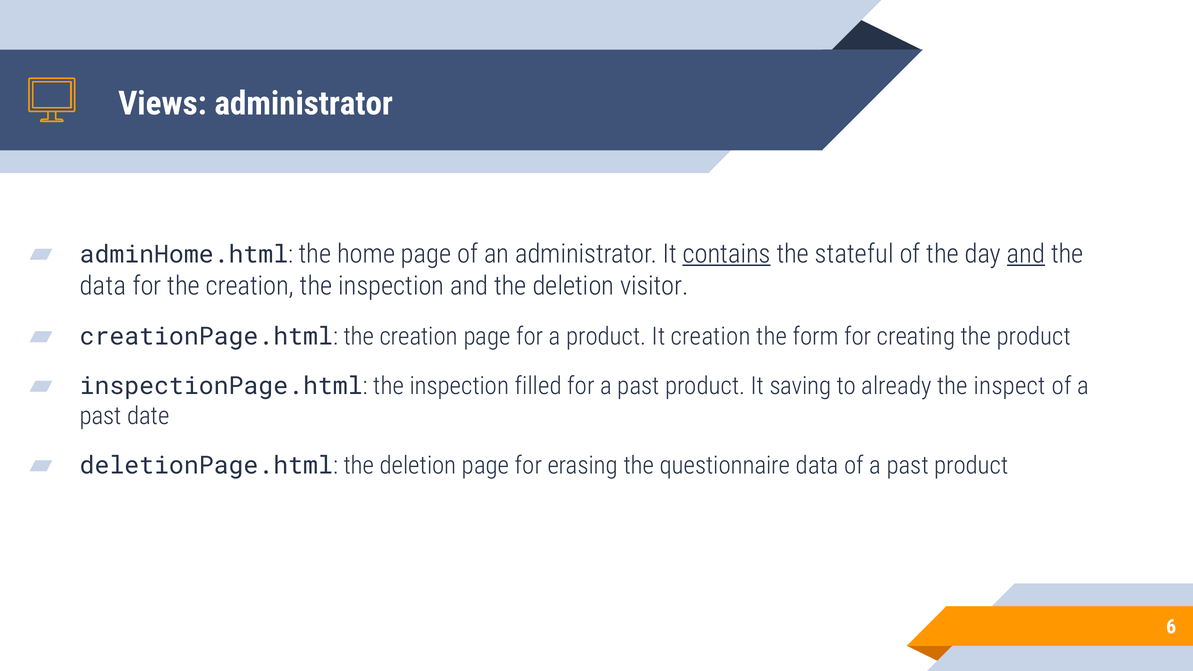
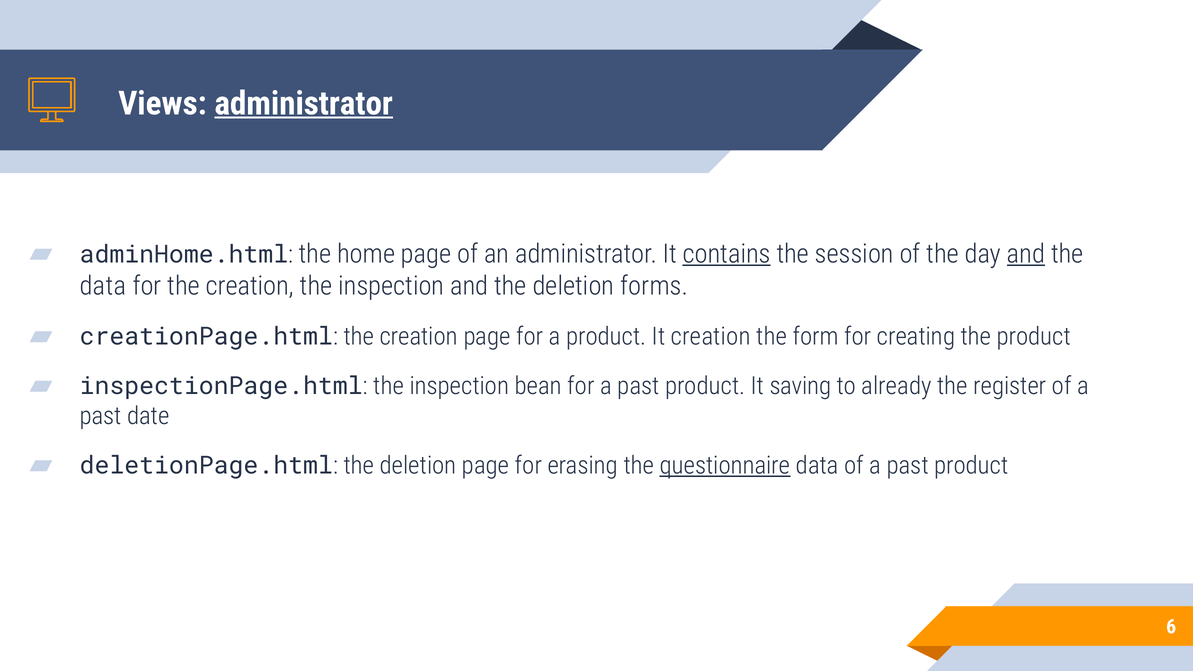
administrator underline: none -> present (304, 103)
stateful: stateful -> session (854, 254)
visitor: visitor -> forms (654, 286)
filled: filled -> bean (538, 386)
inspect: inspect -> register (1010, 386)
questionnaire underline: none -> present (725, 466)
